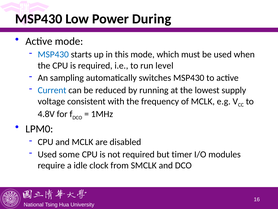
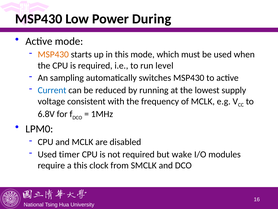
MSP430 colour: blue -> orange (53, 54)
4.8V: 4.8V -> 6.8V (46, 114)
some: some -> timer (69, 154)
timer: timer -> wake (182, 154)
a idle: idle -> this (80, 165)
